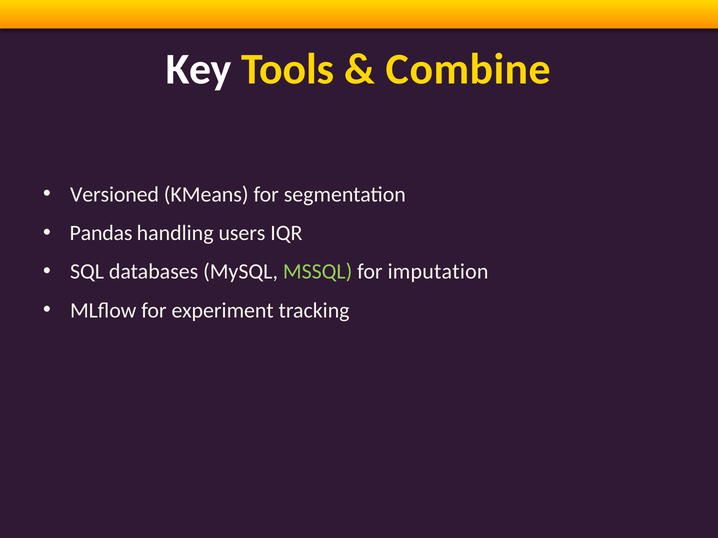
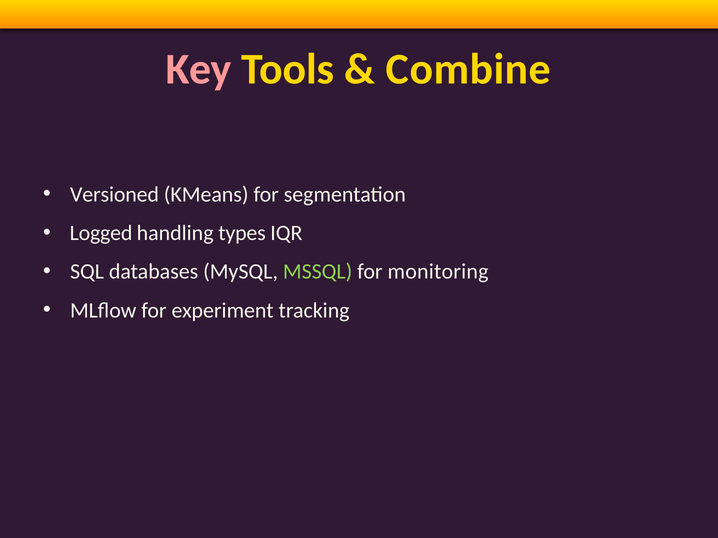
Key colour: white -> pink (199, 70)
Pandas: Pandas -> Logged (101, 233)
users: users -> types (242, 233)
imputation: imputation -> monitoring (438, 272)
